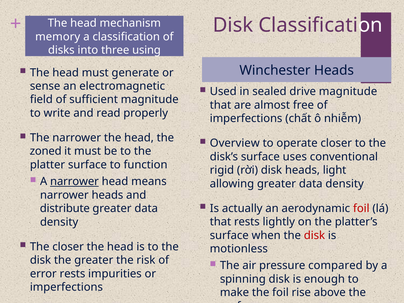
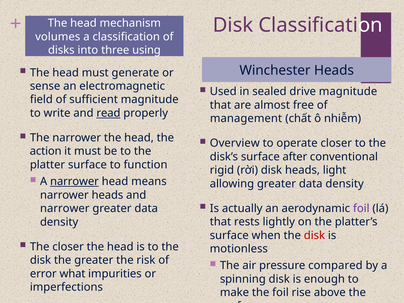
memory: memory -> volumes (58, 37)
read underline: none -> present (108, 113)
imperfections: imperfections -> management (246, 119)
zoned: zoned -> action (46, 151)
uses: uses -> after (295, 157)
foil colour: red -> purple (361, 208)
distribute: distribute -> narrower (65, 209)
error rests: rests -> what (73, 274)
